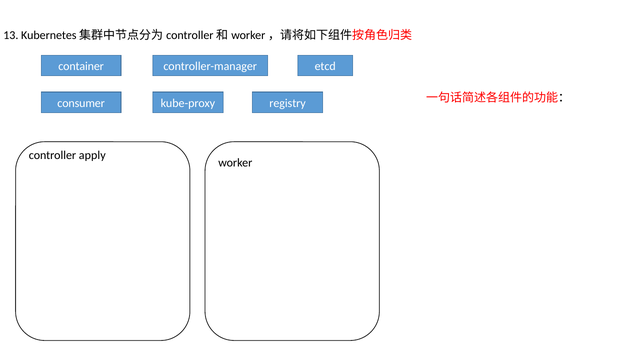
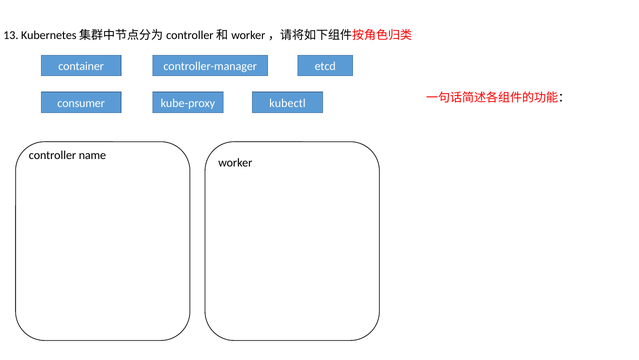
registry: registry -> kubectl (287, 103)
apply: apply -> name (92, 155)
